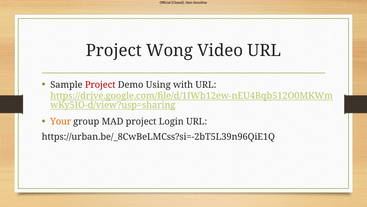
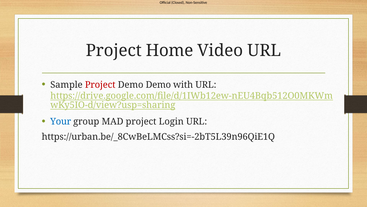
Wong: Wong -> Home (170, 50)
Demo Using: Using -> Demo (158, 84)
Your colour: orange -> blue (61, 121)
